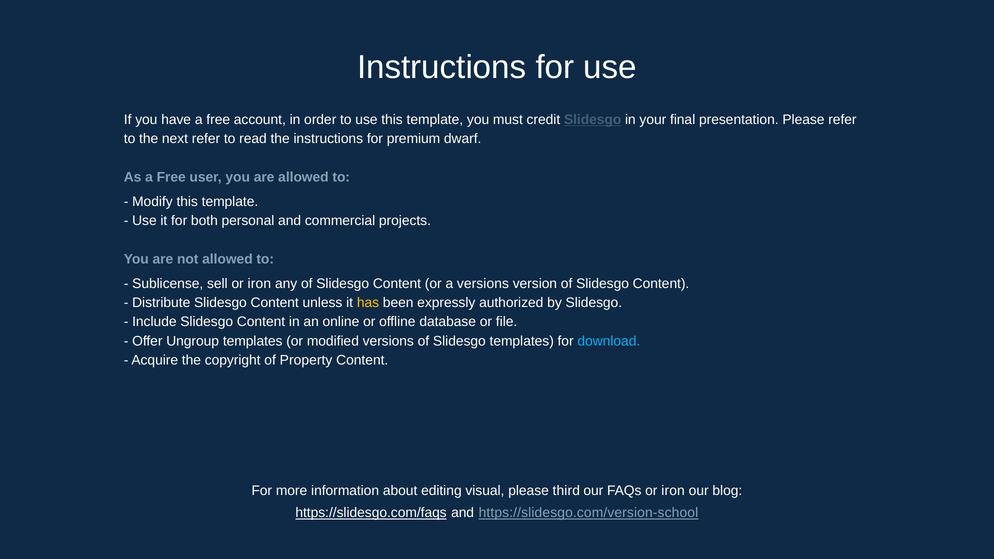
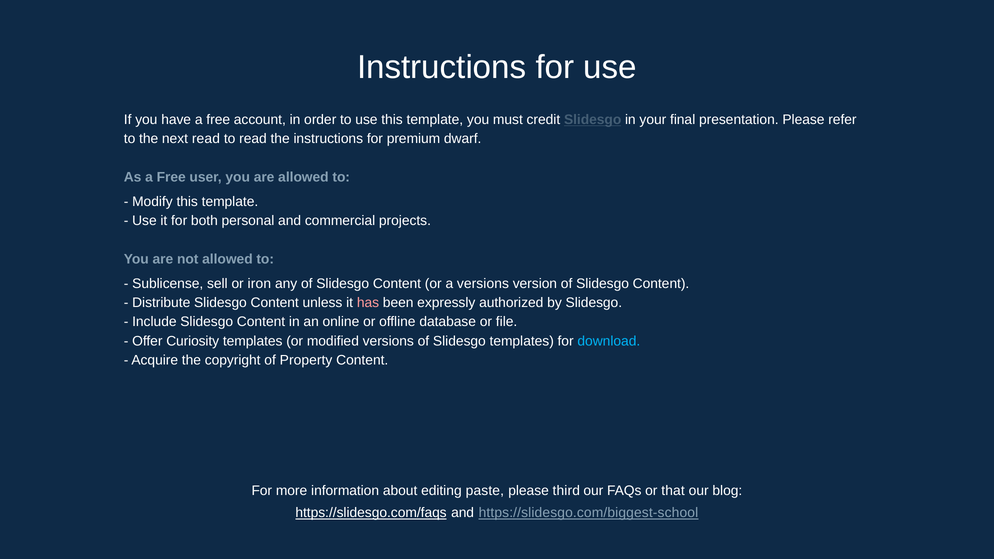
next refer: refer -> read (206, 139)
has colour: yellow -> pink (368, 303)
Ungroup: Ungroup -> Curiosity (193, 341)
visual: visual -> paste (485, 491)
FAQs or iron: iron -> that (673, 491)
https://slidesgo.com/version-school: https://slidesgo.com/version-school -> https://slidesgo.com/biggest-school (588, 513)
